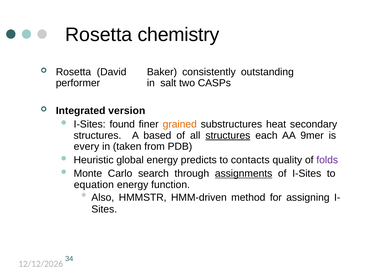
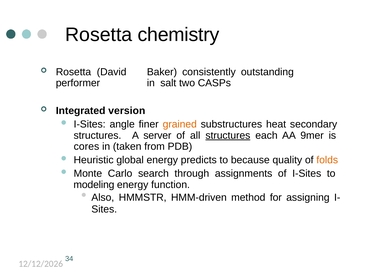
found: found -> angle (122, 124)
based: based -> server (157, 135)
every: every -> cores (86, 146)
contacts: contacts -> because (250, 160)
folds colour: purple -> orange (327, 160)
assignments underline: present -> none (244, 173)
equation: equation -> modeling (94, 185)
